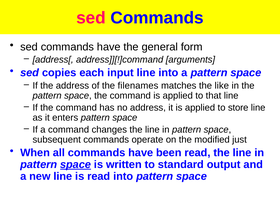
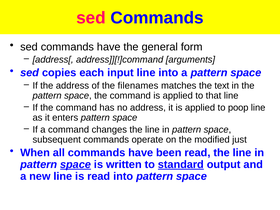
like: like -> text (222, 86)
store: store -> poop (238, 108)
standard underline: none -> present (181, 165)
